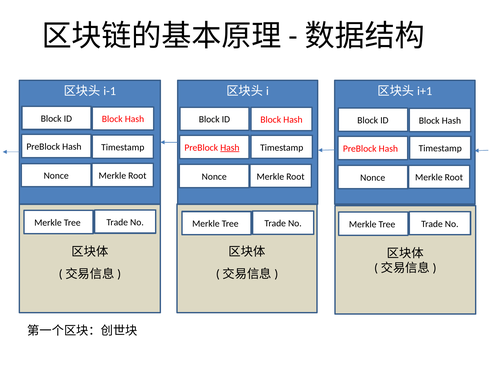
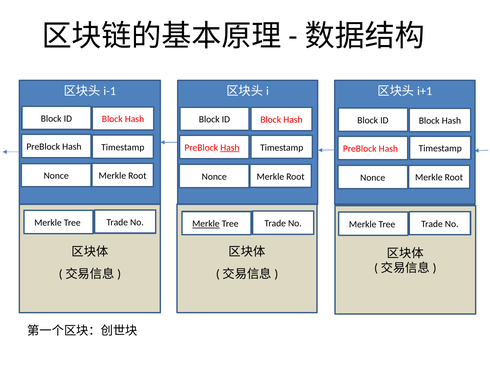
Merkle underline: none -> present (206, 223)
